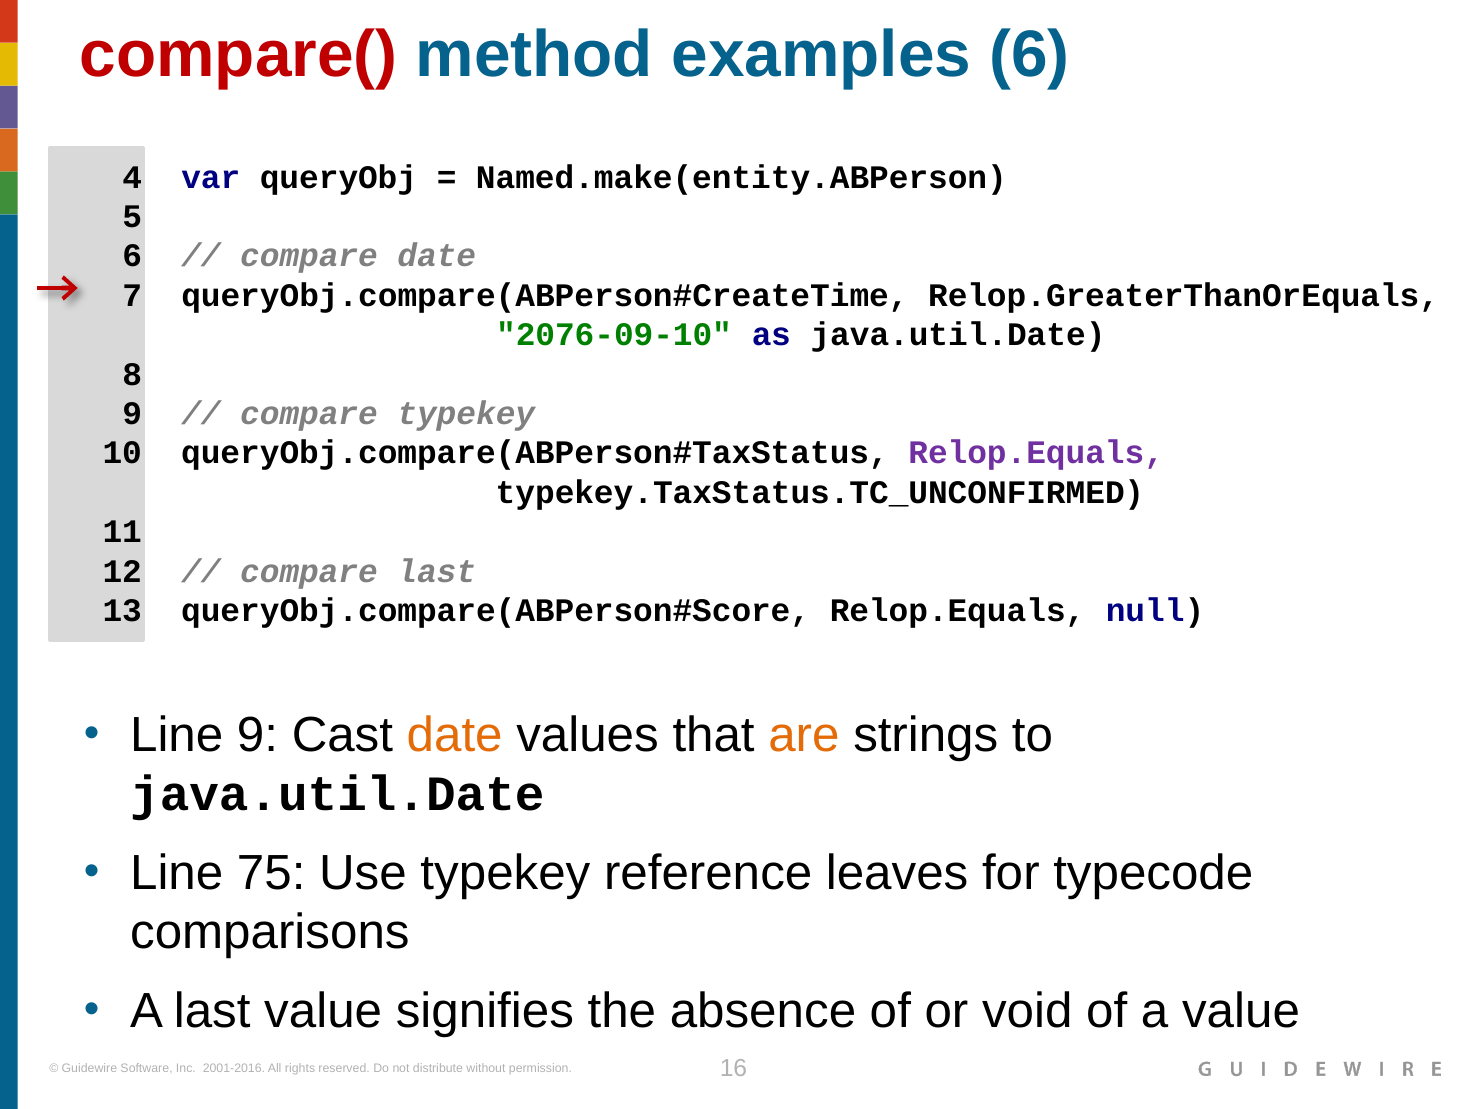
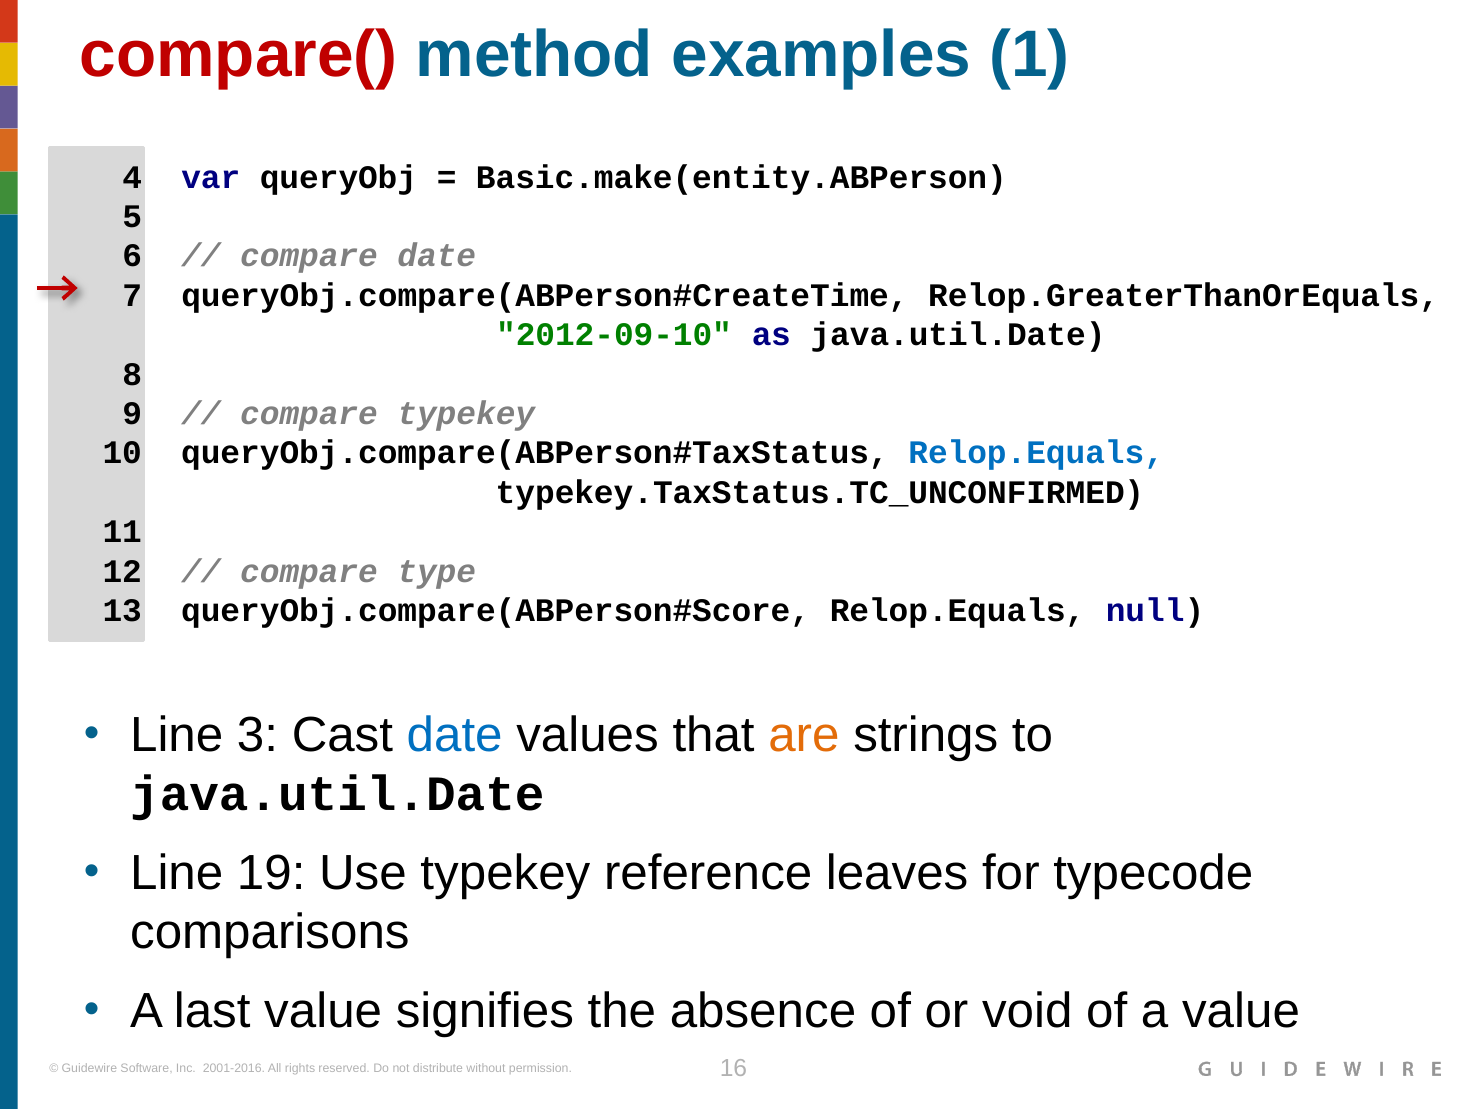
examples 6: 6 -> 1 (1030, 54)
Named.make(entity.ABPerson: Named.make(entity.ABPerson -> Basic.make(entity.ABPerson (741, 177)
2076-09-10: 2076-09-10 -> 2012-09-10 (614, 335)
Relop.Equals colour: purple -> blue (1036, 453)
compare last: last -> type (437, 572)
Line 9: 9 -> 3 (257, 736)
date colour: orange -> blue (455, 736)
75: 75 -> 19 (271, 874)
